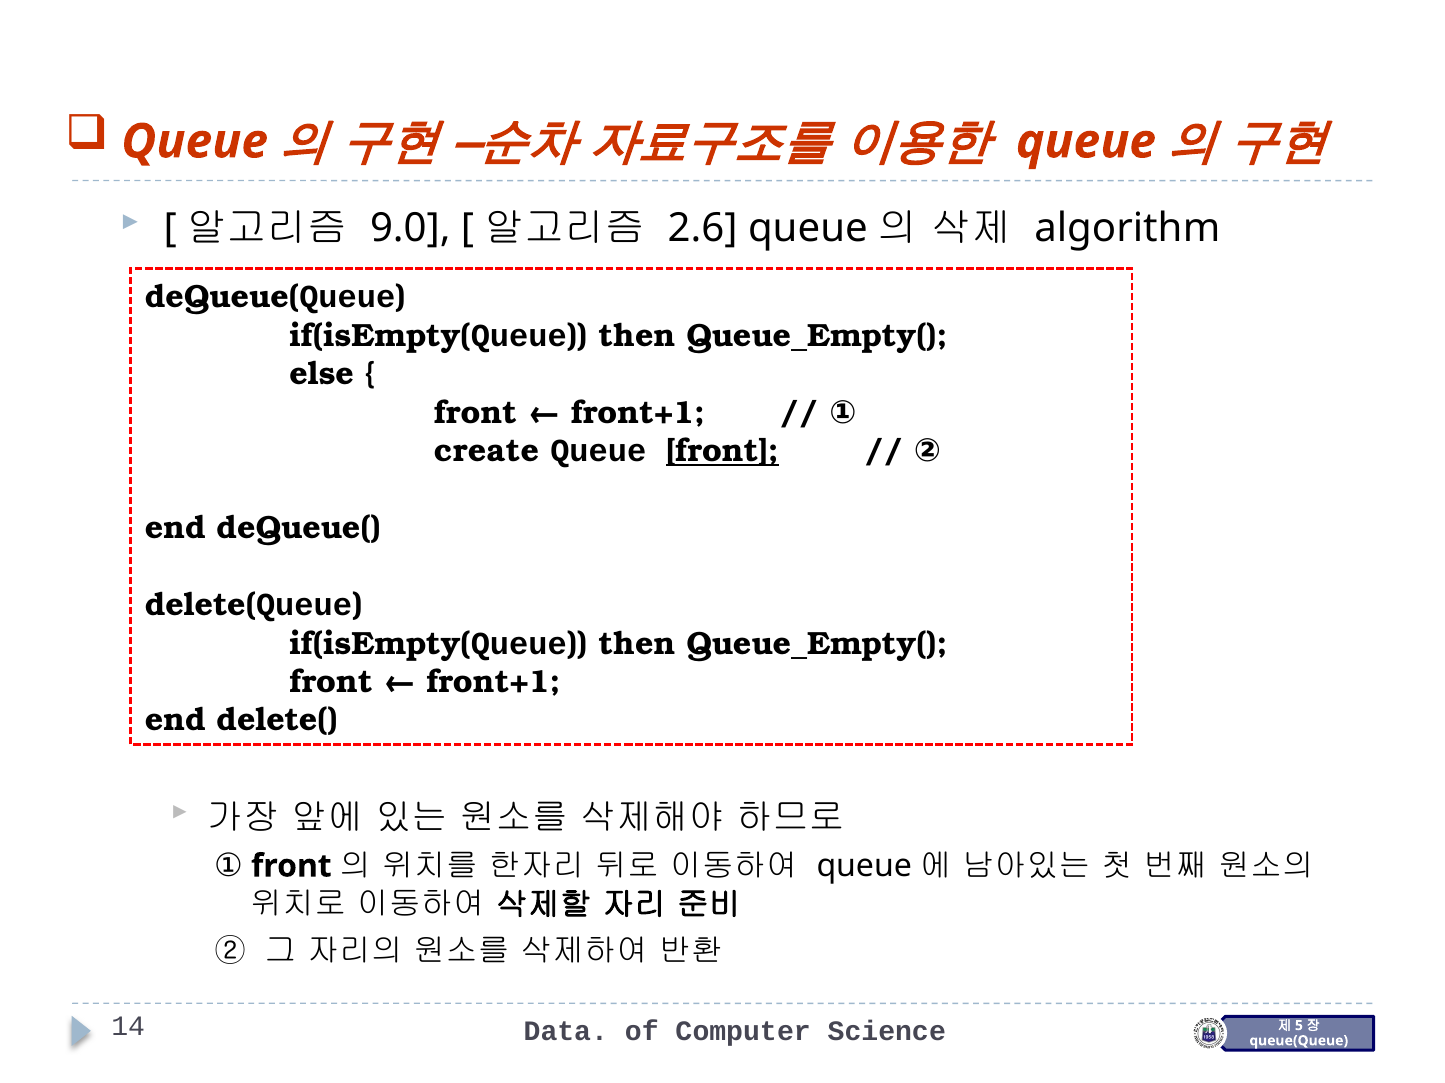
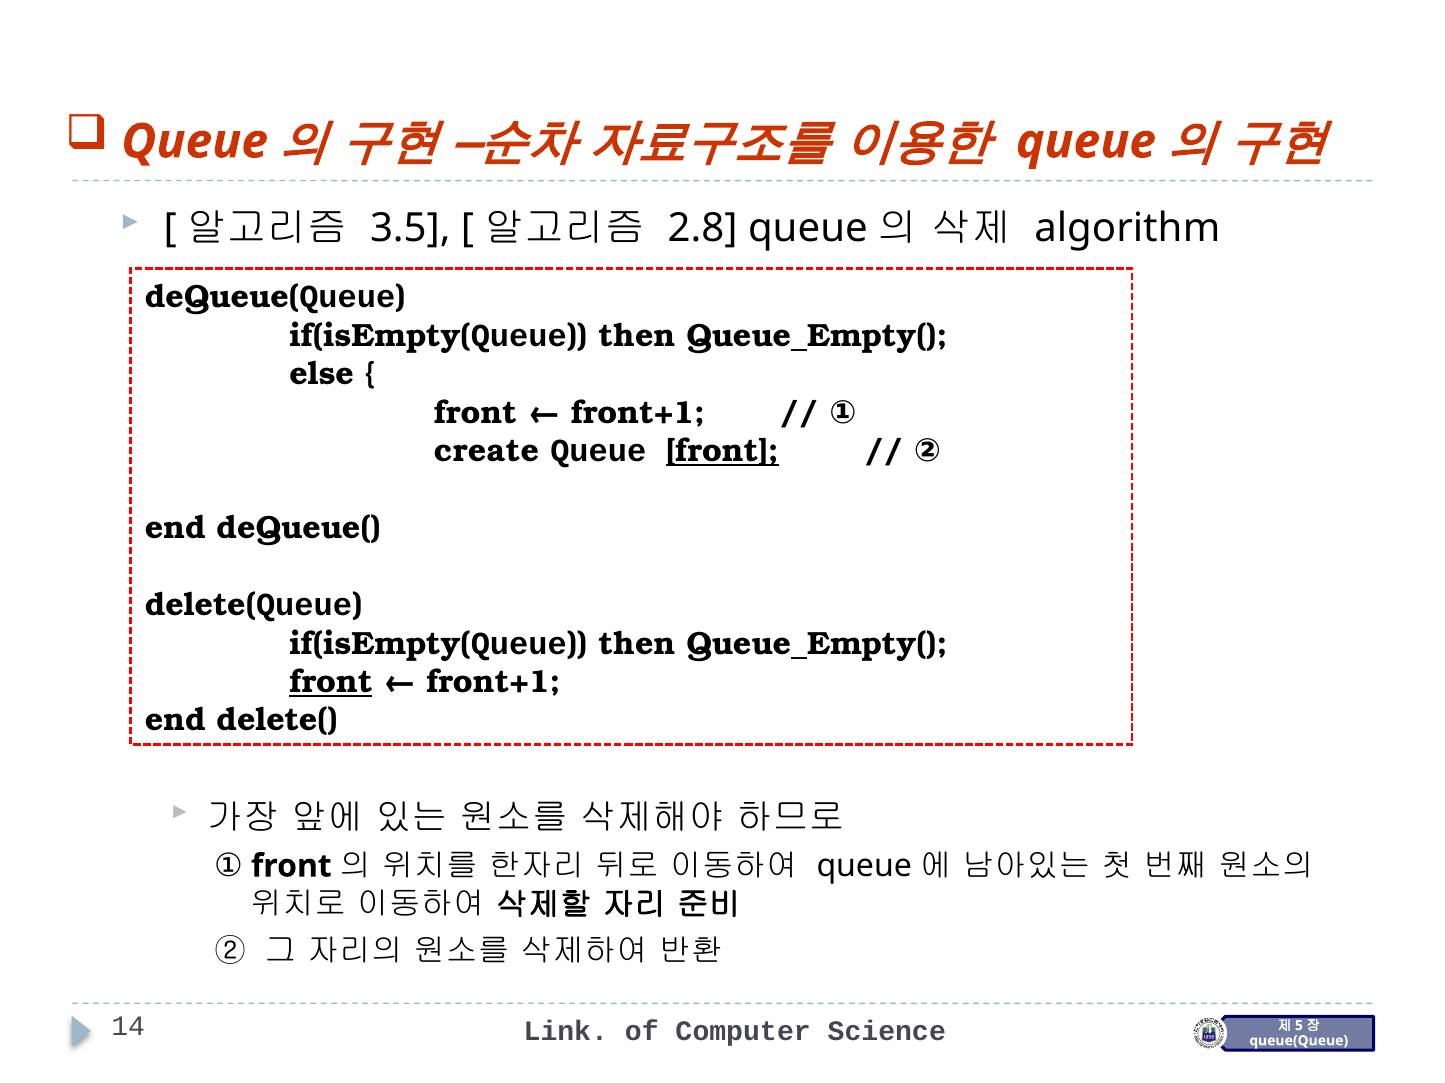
9.0: 9.0 -> 3.5 (410, 228)
2.6: 2.6 -> 2.8 (703, 228)
front underline: none -> present (331, 682)
Data: Data -> Link (566, 1032)
